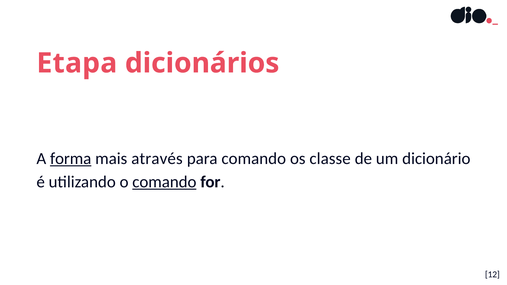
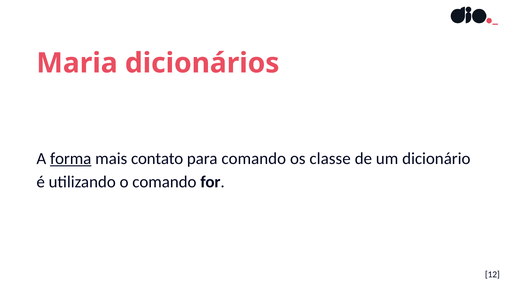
Etapa: Etapa -> Maria (77, 63)
através: através -> contato (157, 159)
comando underline: present -> none (164, 182)
